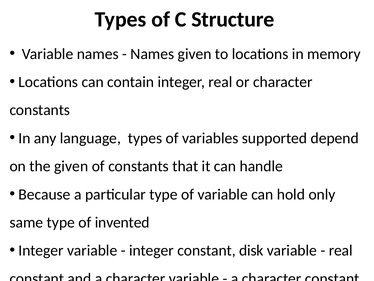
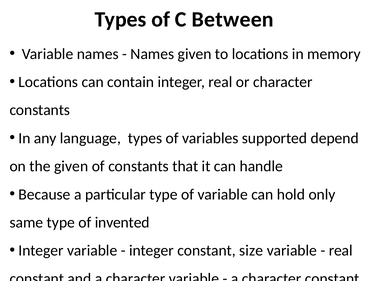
Structure: Structure -> Between (233, 19)
disk: disk -> size (251, 250)
